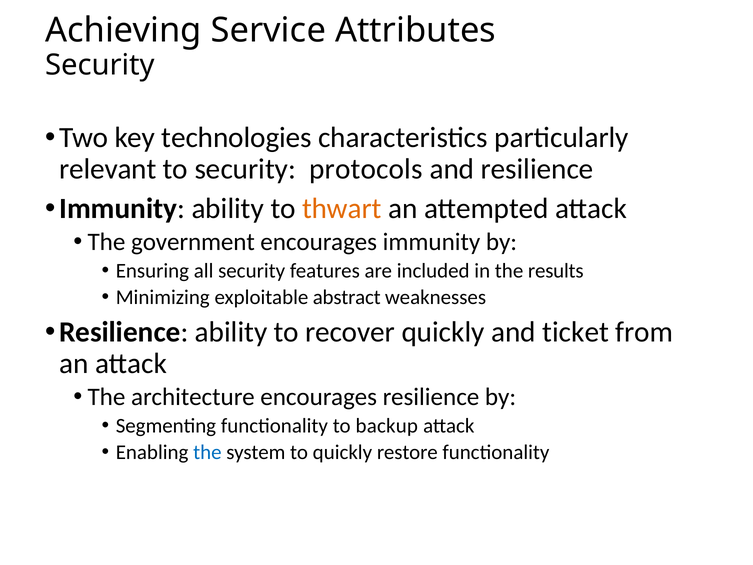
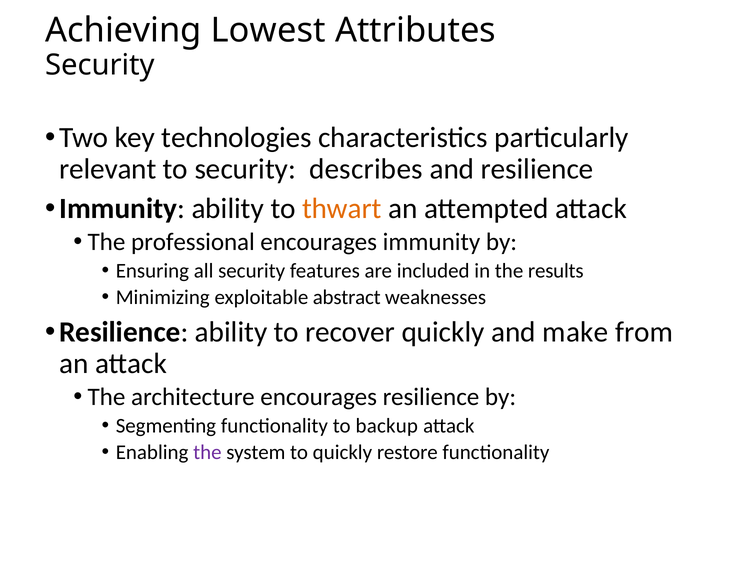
Service: Service -> Lowest (268, 30)
protocols: protocols -> describes (366, 169)
government: government -> professional (193, 242)
ticket: ticket -> make (575, 332)
the colour: blue -> purple (207, 452)
